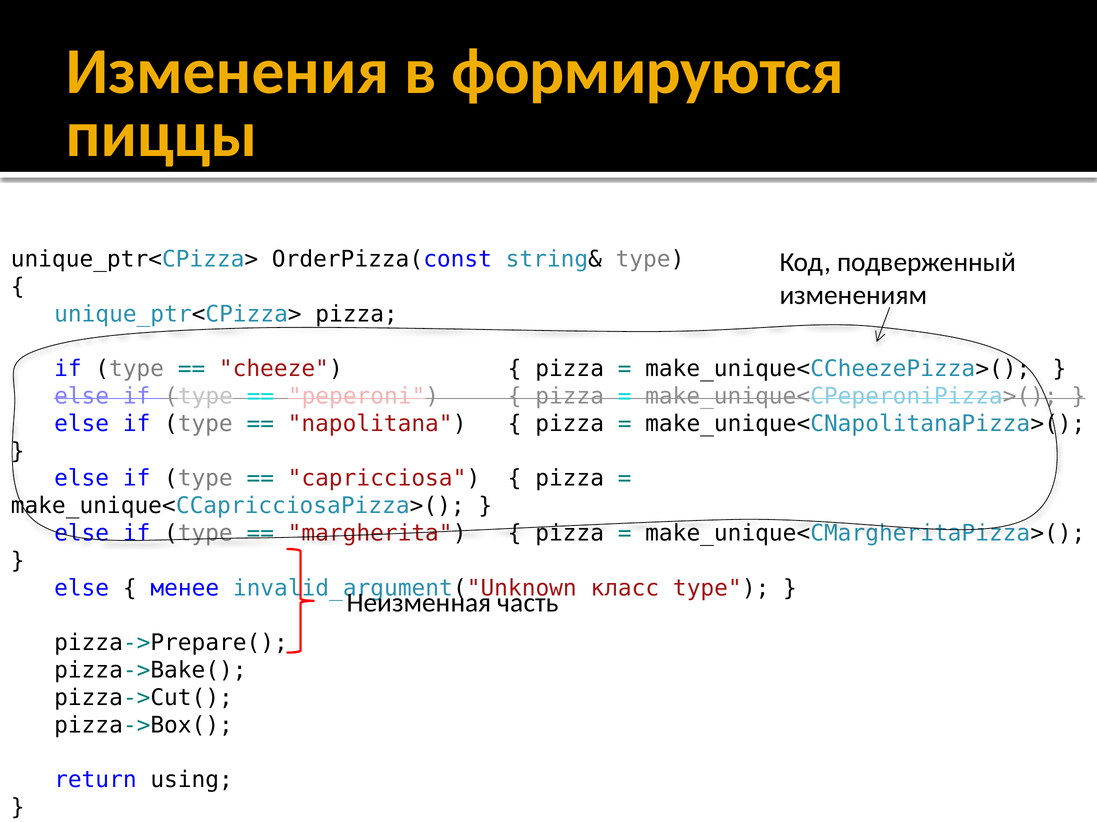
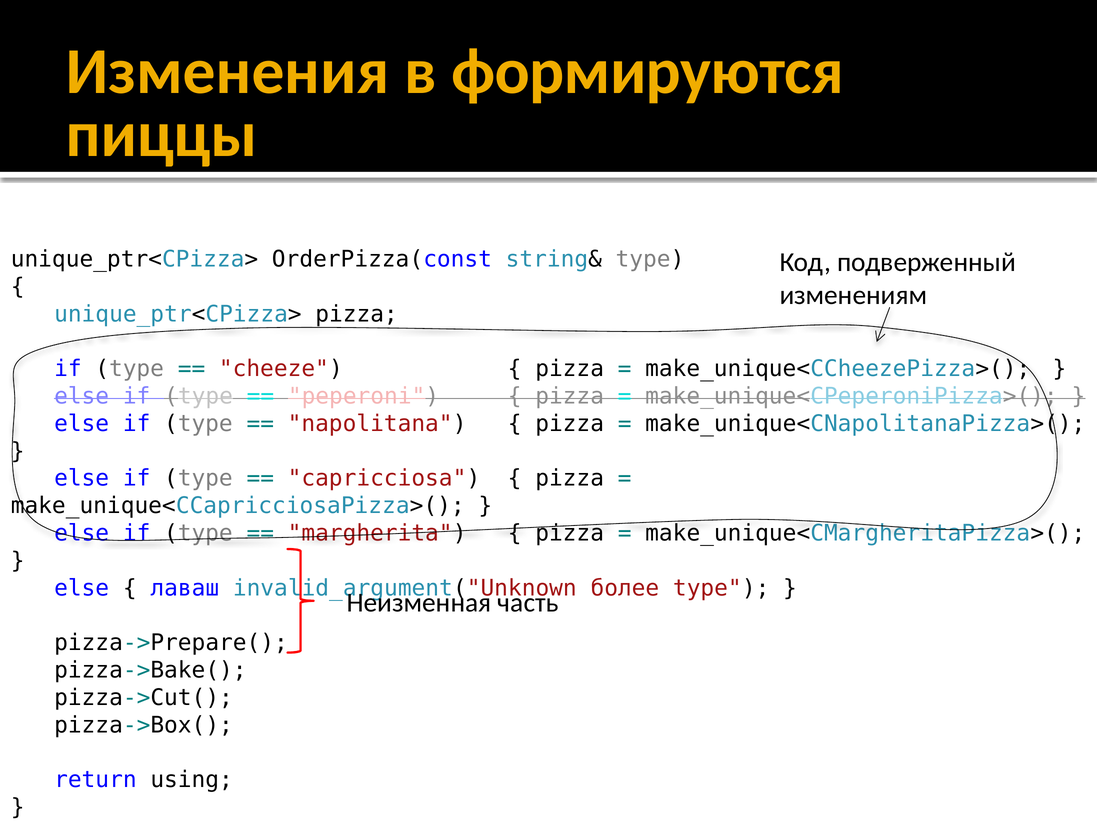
менее: менее -> лаваш (185, 589)
класс: класс -> более (625, 589)
